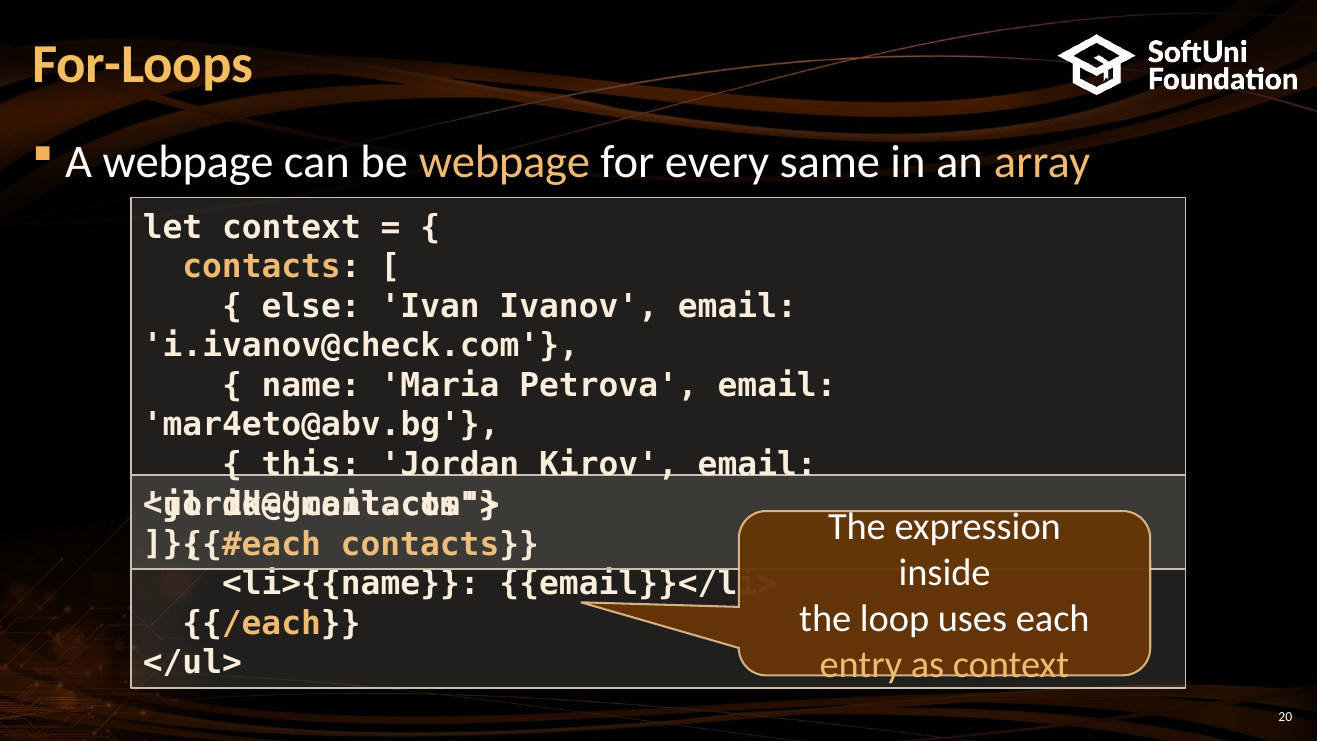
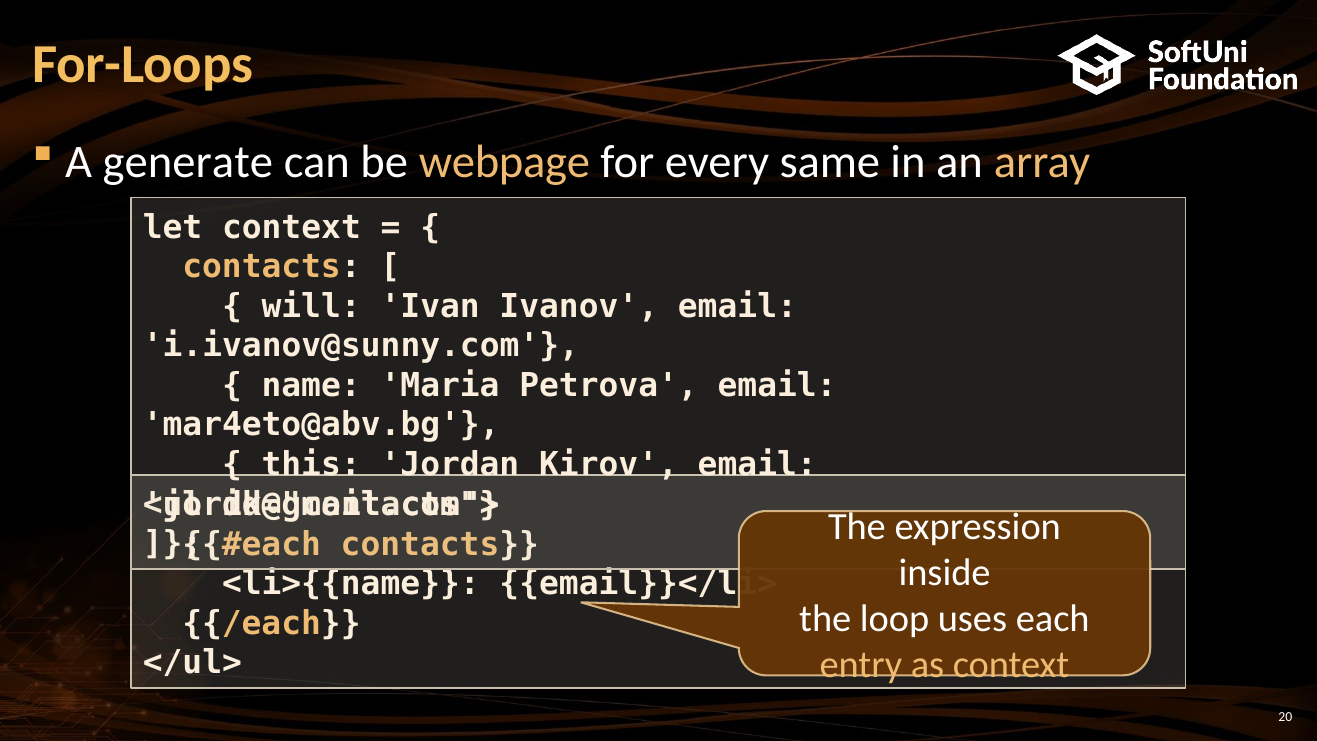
A webpage: webpage -> generate (188, 162)
else: else -> will (311, 307)
i.ivanov@check.com: i.ivanov@check.com -> i.ivanov@sunny.com (361, 346)
